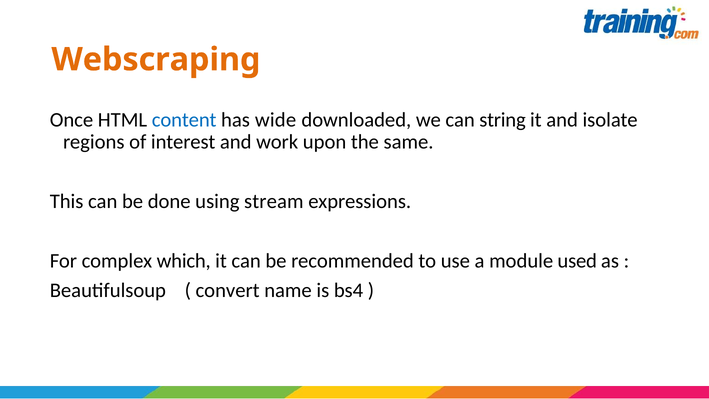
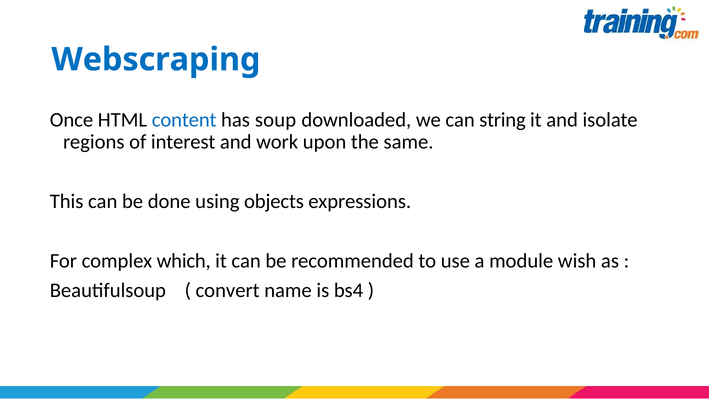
Webscraping colour: orange -> blue (156, 60)
wide: wide -> soup (276, 120)
stream: stream -> objects (274, 201)
used: used -> wish (577, 261)
